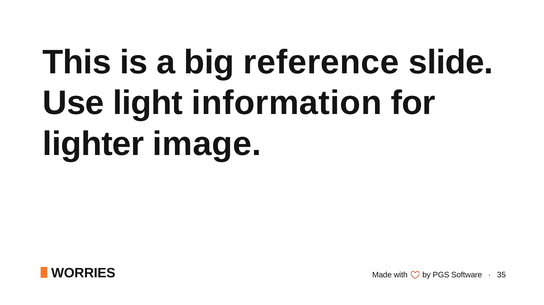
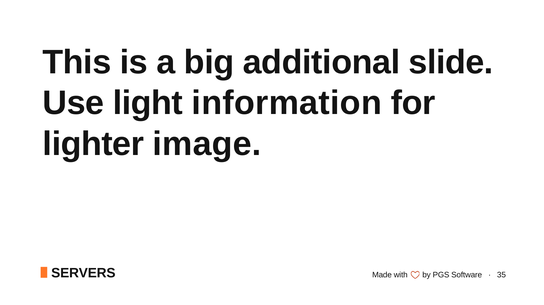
reference: reference -> additional (321, 62)
WORRIES: WORRIES -> SERVERS (83, 273)
